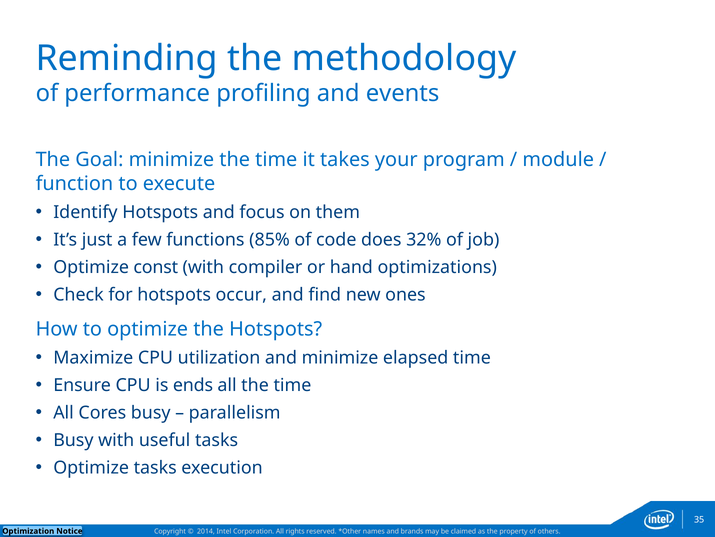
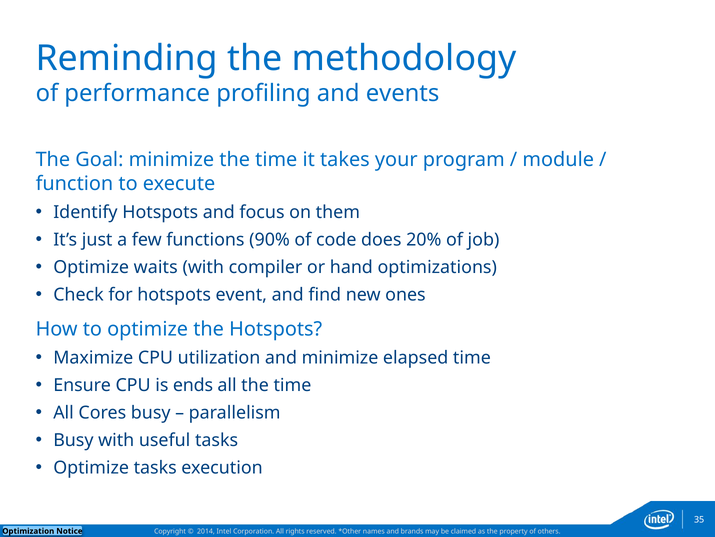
85%: 85% -> 90% (270, 239)
32%: 32% -> 20% (424, 239)
const: const -> waits (156, 267)
occur: occur -> event (241, 294)
